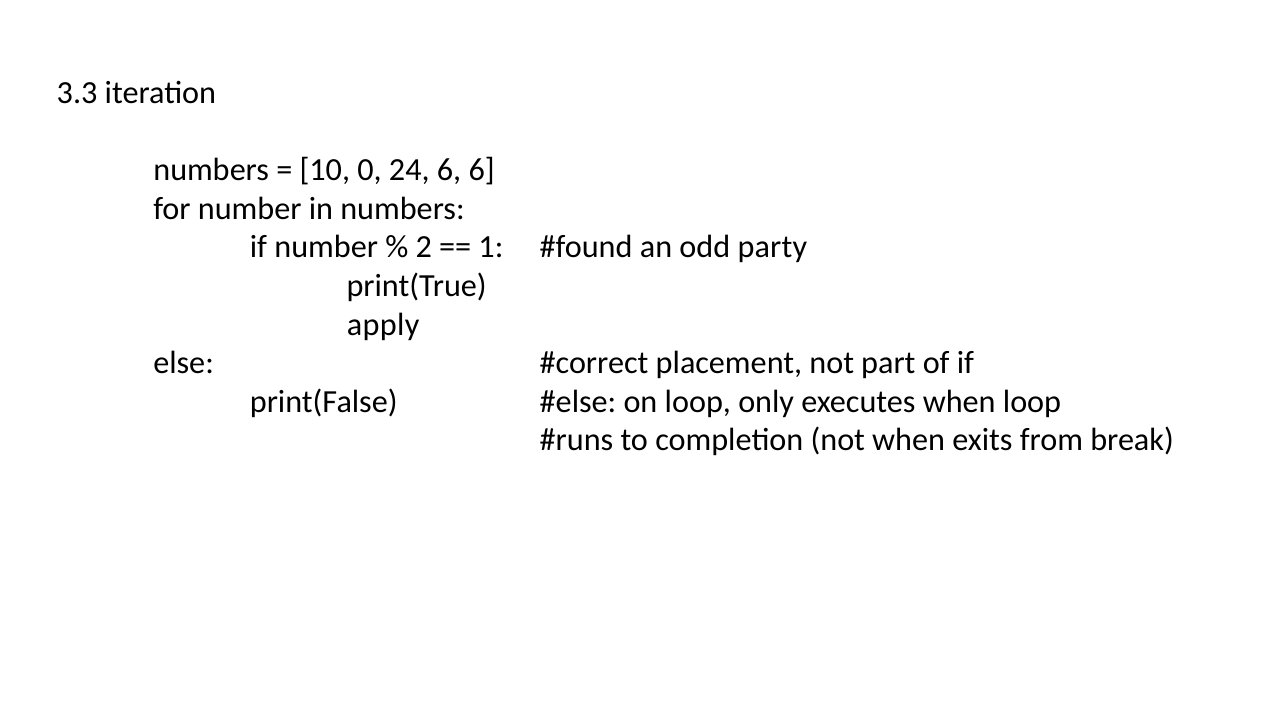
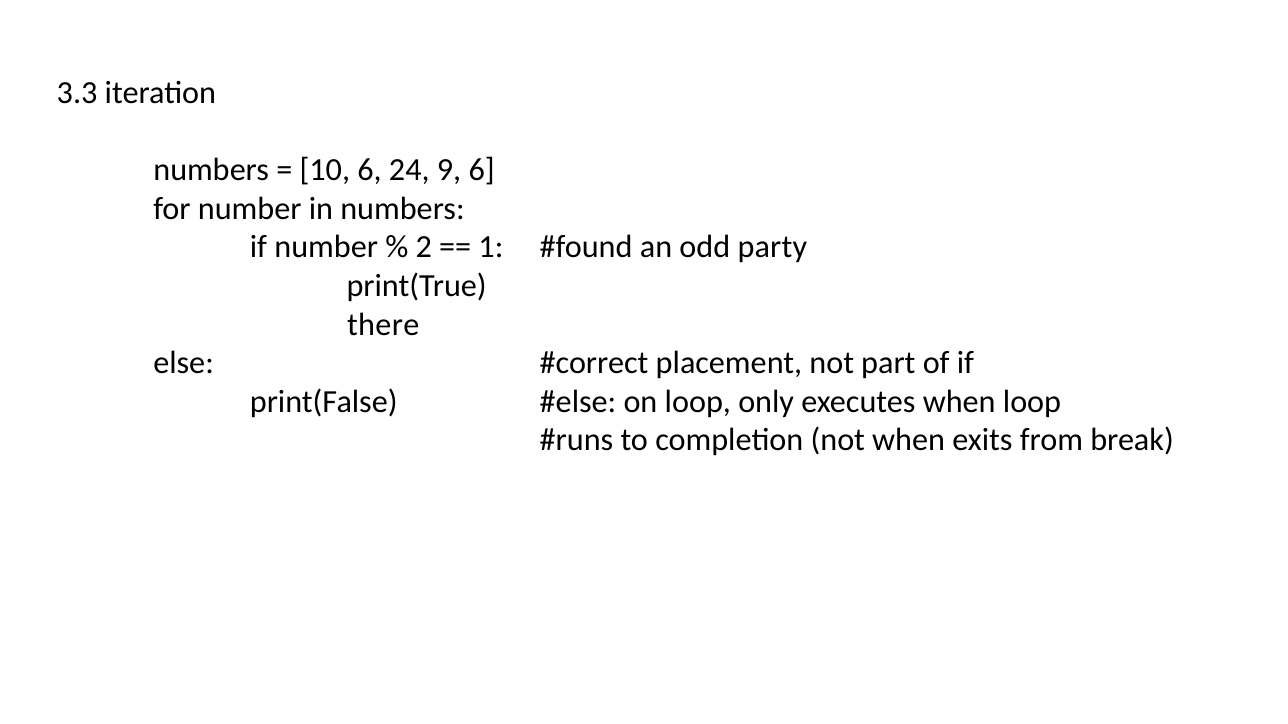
10 0: 0 -> 6 (370, 170)
24 6: 6 -> 9 (449, 170)
apply: apply -> there (383, 325)
